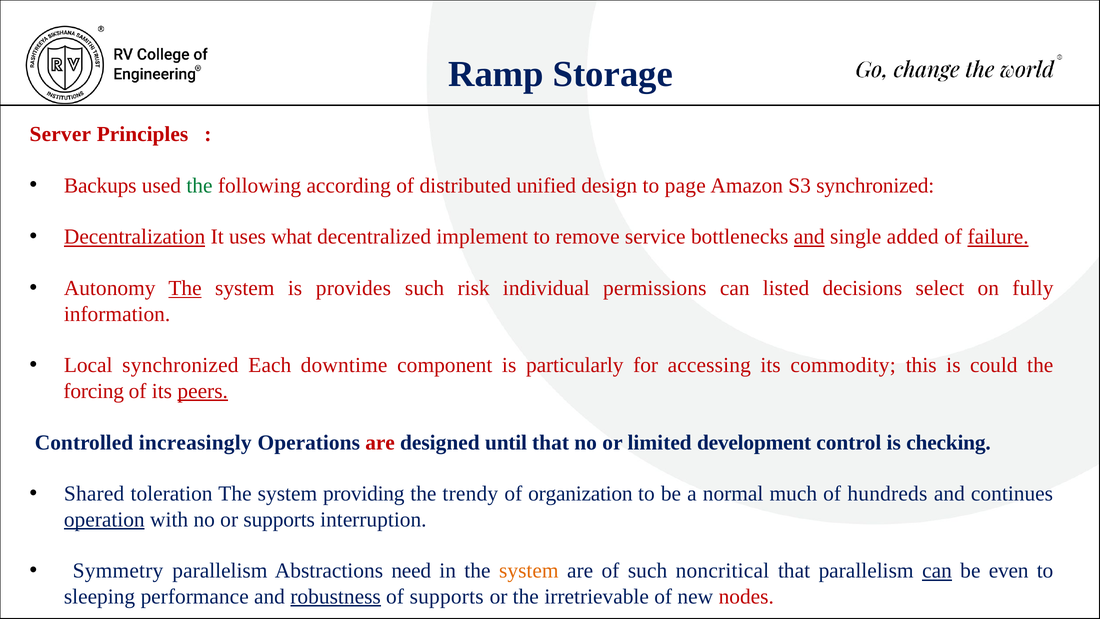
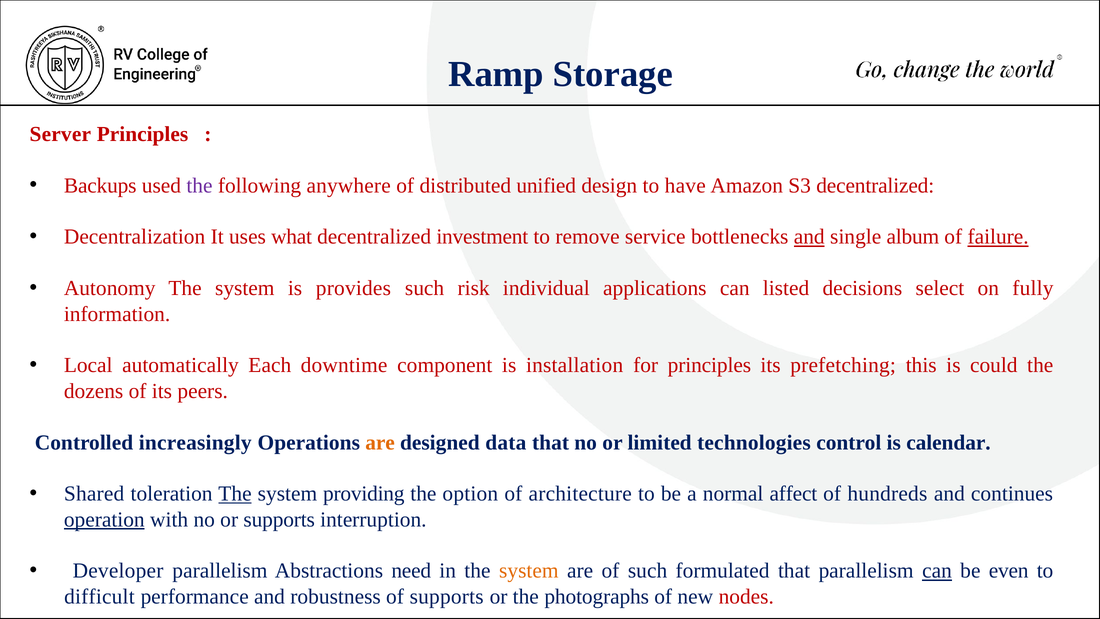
the colour: green -> purple (199, 185)
according: according -> anywhere (349, 185)
page: page -> have (685, 185)
S3 synchronized: synchronized -> decentralized (875, 185)
Decentralization underline: present -> none (135, 237)
implement: implement -> investment (482, 237)
added: added -> album (913, 237)
The underline: present -> none (185, 288)
permissions: permissions -> applications (655, 288)
Local synchronized: synchronized -> automatically (180, 365)
particularly: particularly -> installation (575, 365)
for accessing: accessing -> principles (709, 365)
commodity: commodity -> prefetching (843, 365)
forcing: forcing -> dozens (94, 391)
peers underline: present -> none (203, 391)
are colour: red -> orange (380, 442)
until: until -> data (506, 442)
development: development -> technologies (754, 442)
checking: checking -> calendar (948, 442)
The underline: none -> present (235, 494)
trendy: trendy -> option (470, 494)
organization: organization -> architecture (580, 494)
much: much -> affect (793, 494)
Symmetry: Symmetry -> Developer (118, 571)
noncritical: noncritical -> formulated (723, 571)
sleeping: sleeping -> difficult (99, 596)
robustness underline: present -> none (336, 596)
irretrievable: irretrievable -> photographs (597, 596)
